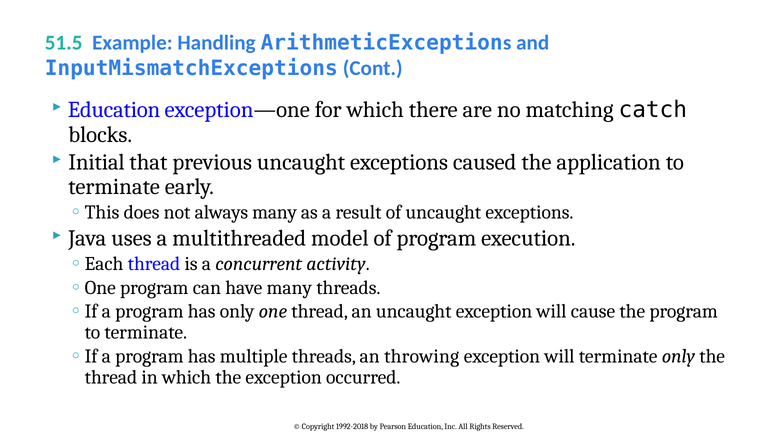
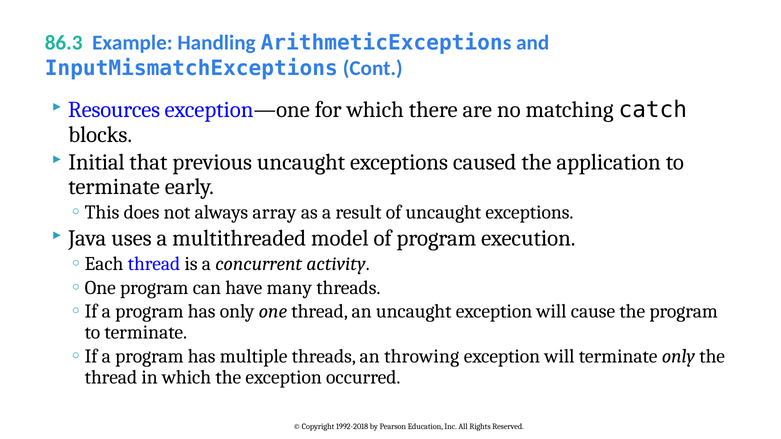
51.5: 51.5 -> 86.3 (64, 43)
Education: Education -> Resources (114, 110)
always many: many -> array (274, 213)
